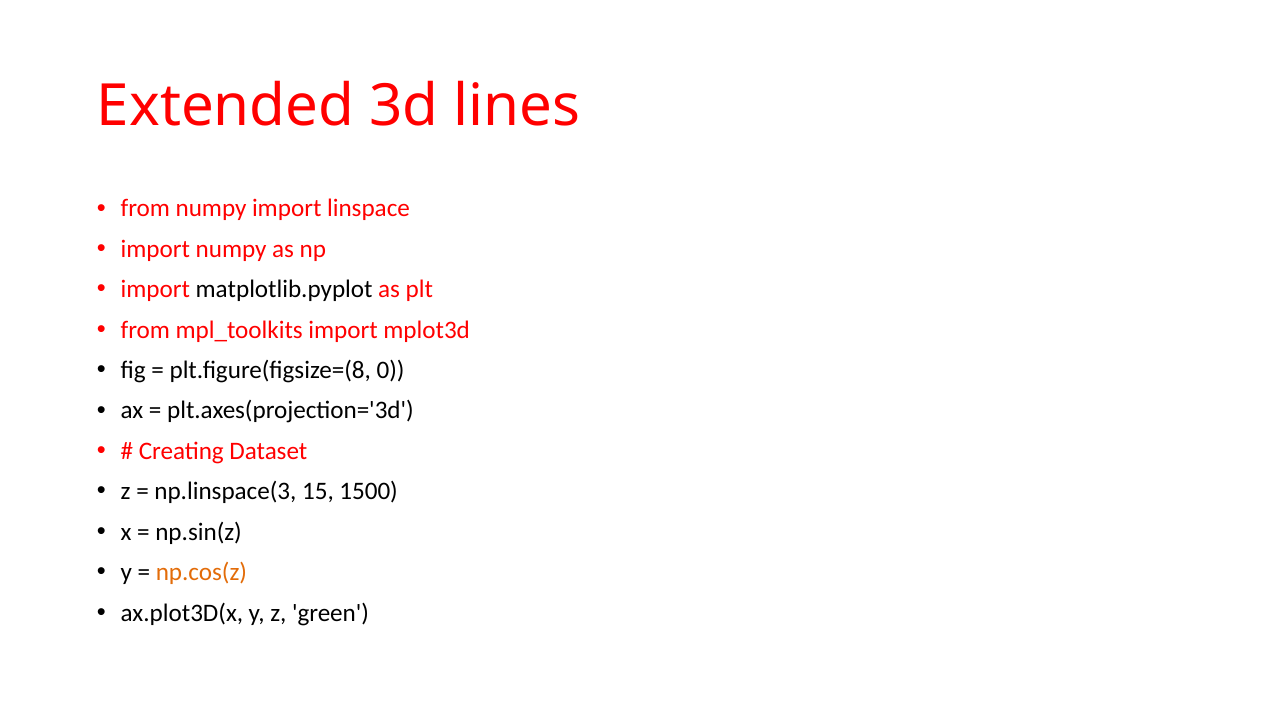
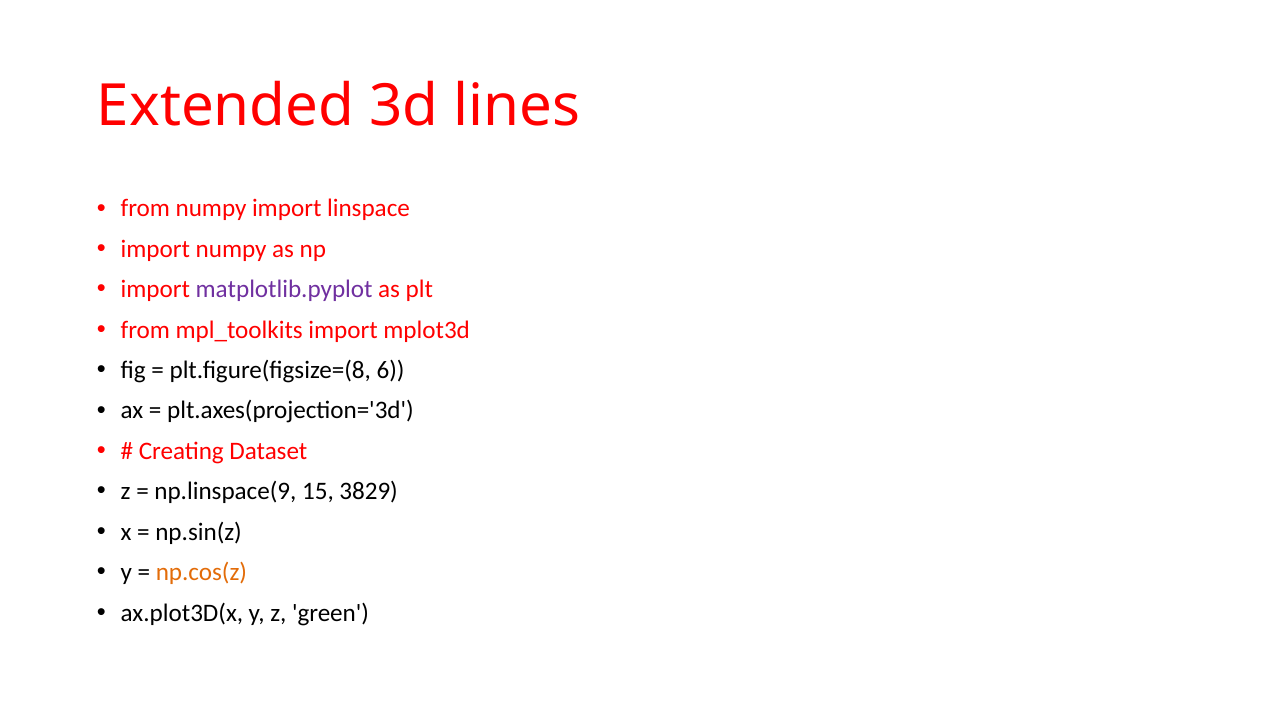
matplotlib.pyplot colour: black -> purple (284, 289)
0: 0 -> 6 (391, 370)
np.linspace(3: np.linspace(3 -> np.linspace(9 (225, 491)
1500: 1500 -> 3829 (369, 491)
